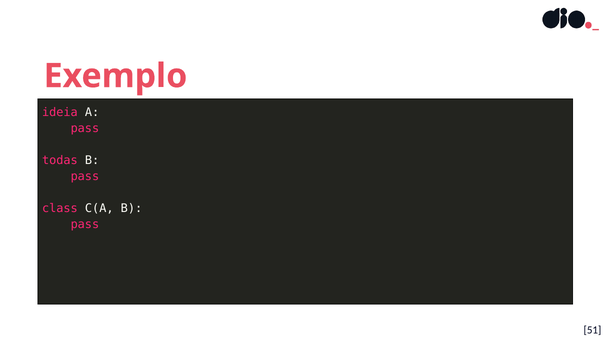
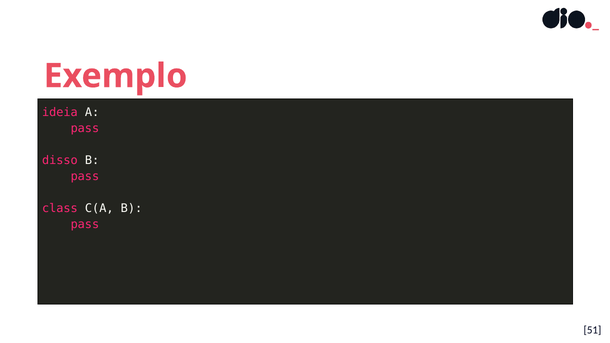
todas: todas -> disso (60, 160)
